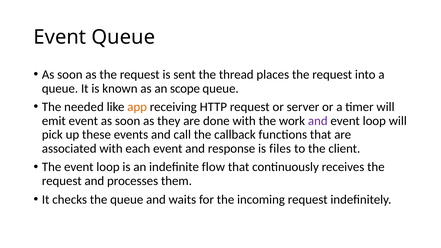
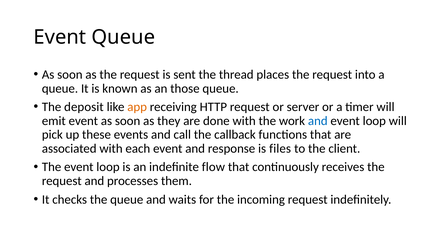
scope: scope -> those (185, 88)
needed: needed -> deposit (84, 107)
and colour: purple -> blue (318, 121)
